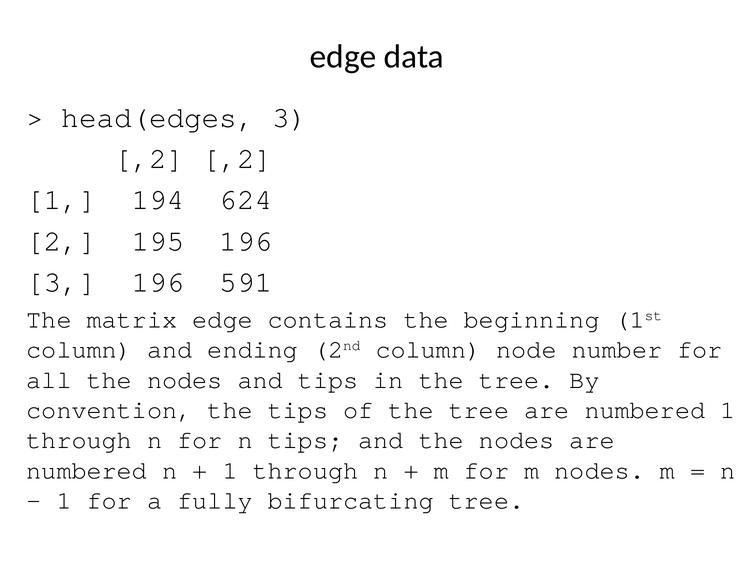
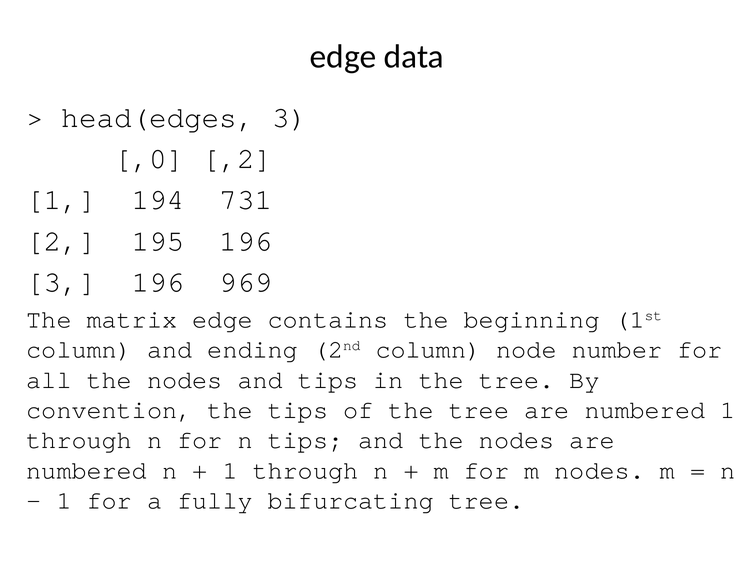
,2: ,2 -> ,0 (149, 158)
624: 624 -> 731 (246, 200)
591: 591 -> 969 (246, 282)
